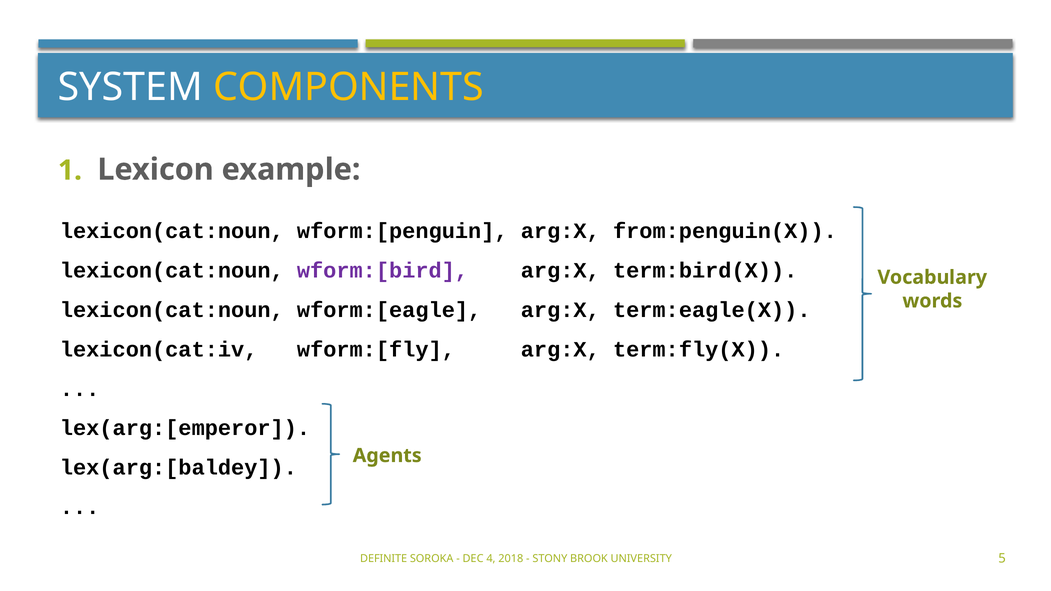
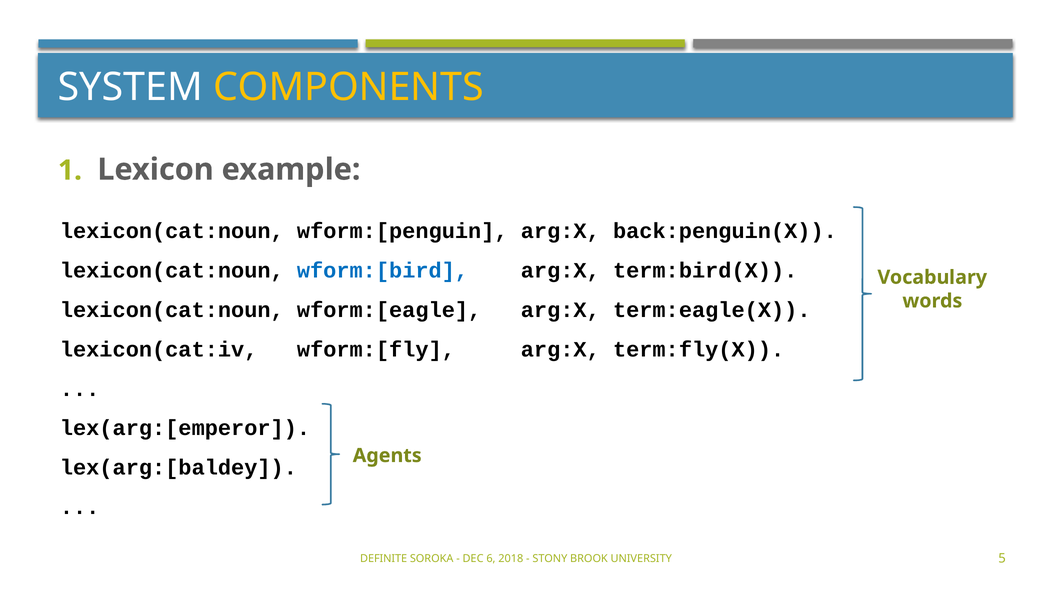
from:penguin(X: from:penguin(X -> back:penguin(X (725, 231)
wform:[bird colour: purple -> blue (382, 271)
4: 4 -> 6 (491, 559)
